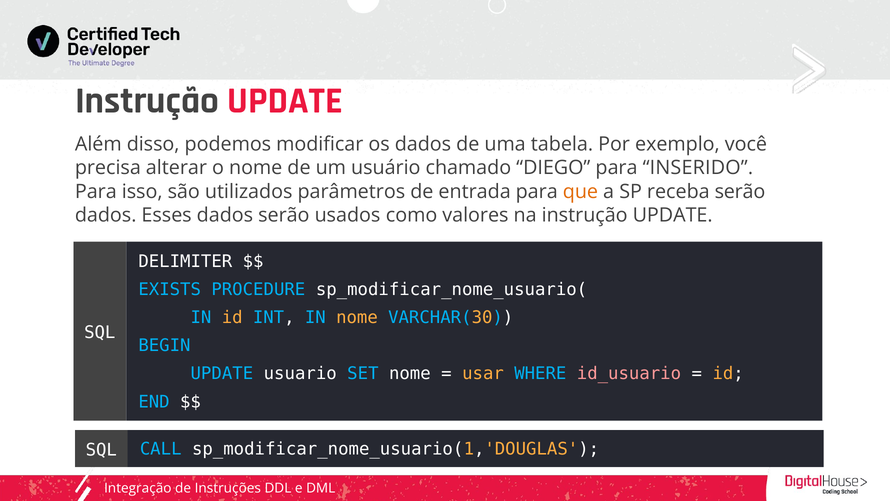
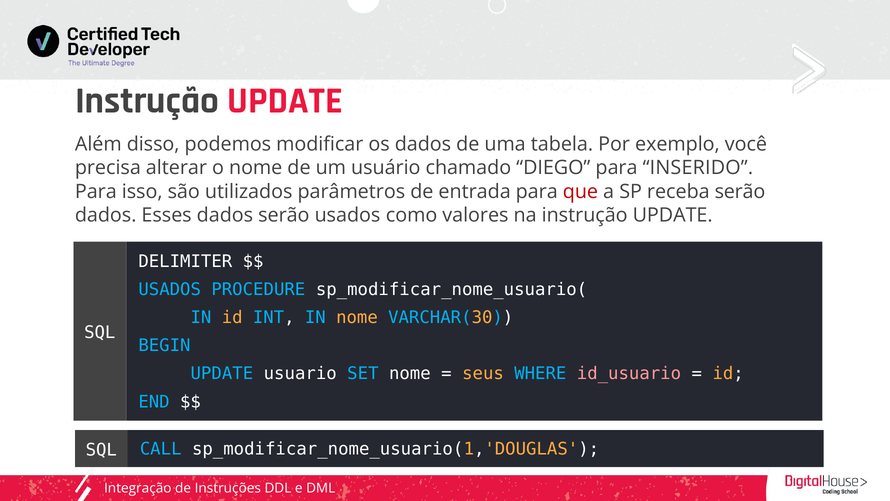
que colour: orange -> red (580, 192)
EXISTS: EXISTS -> USADOS (170, 289)
usar: usar -> seus (483, 373)
